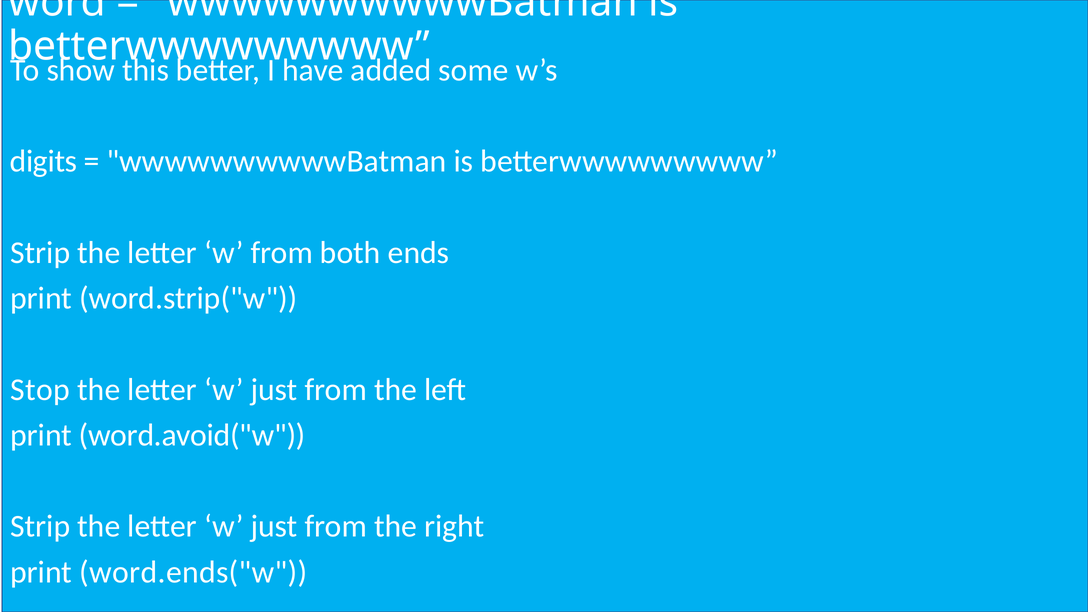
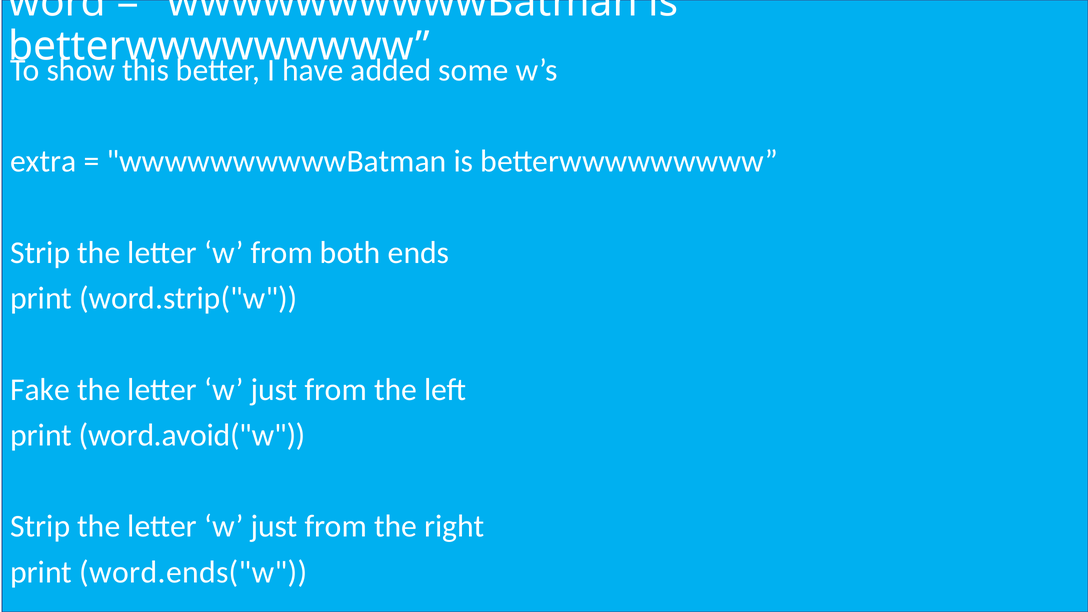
digits: digits -> extra (43, 161)
Stop: Stop -> Fake (40, 390)
